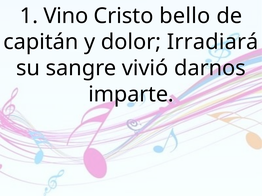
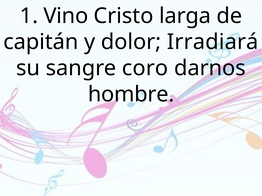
bello: bello -> larga (185, 16)
vivió: vivió -> coro (145, 68)
imparte: imparte -> hombre (131, 95)
